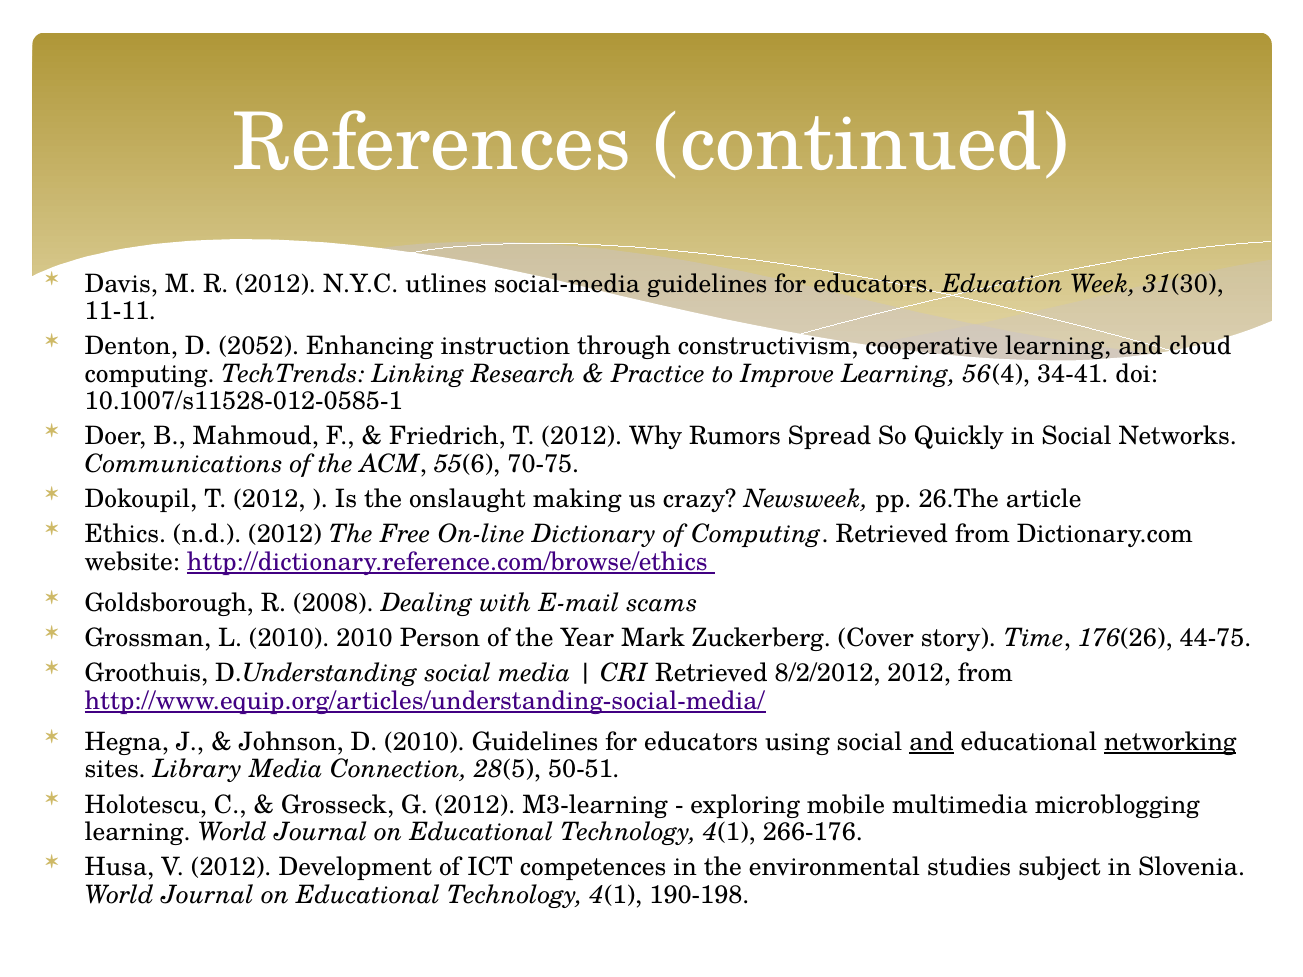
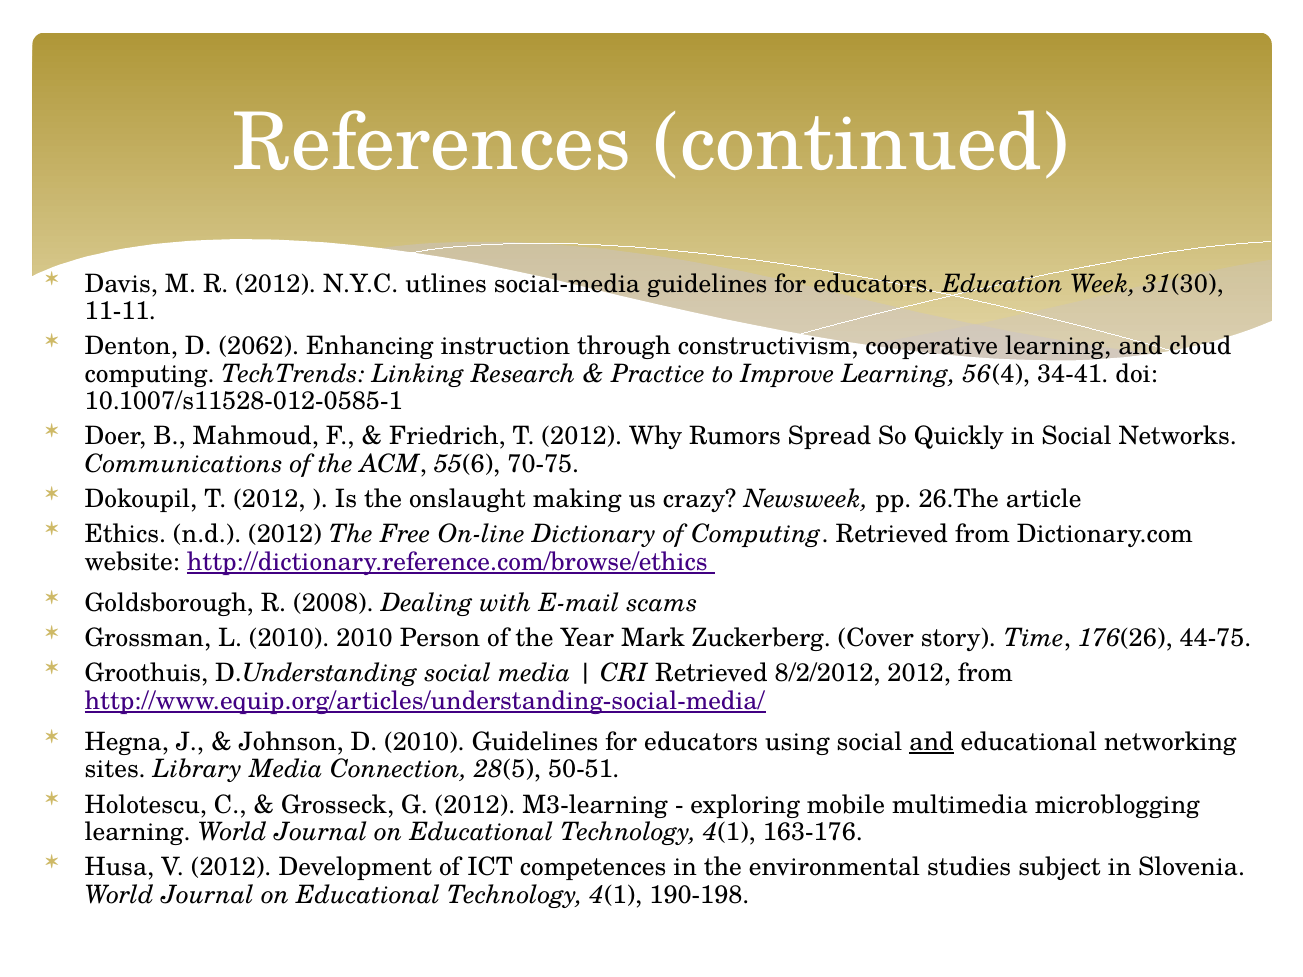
2052: 2052 -> 2062 (259, 347)
networking underline: present -> none (1170, 742)
266-176: 266-176 -> 163-176 (813, 832)
